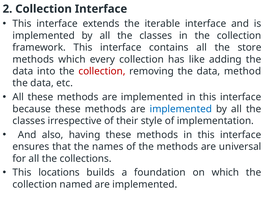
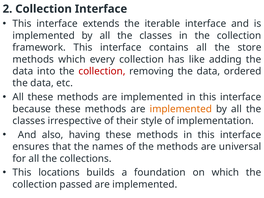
method: method -> ordered (243, 71)
implemented colour: blue -> orange (181, 109)
named: named -> passed (76, 184)
